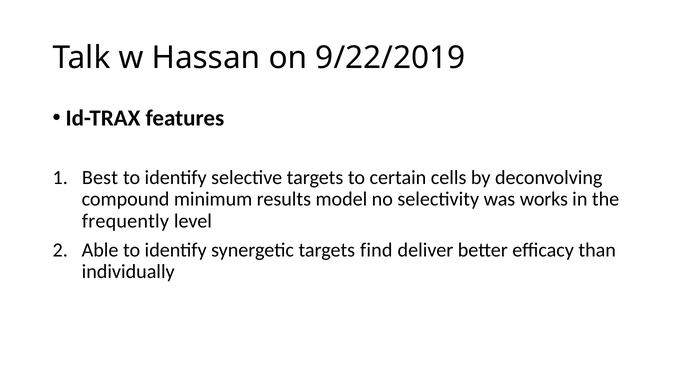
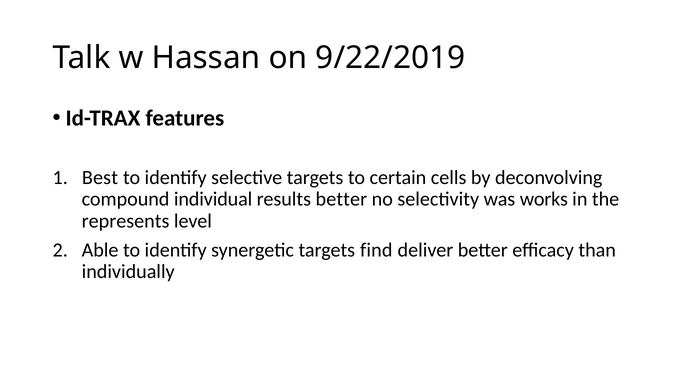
minimum: minimum -> individual (213, 199)
results model: model -> better (341, 199)
frequently: frequently -> represents (126, 221)
